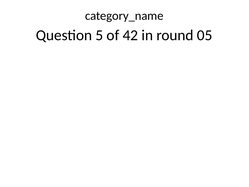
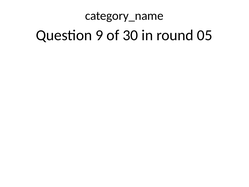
5: 5 -> 9 (99, 35)
42: 42 -> 30 (130, 35)
